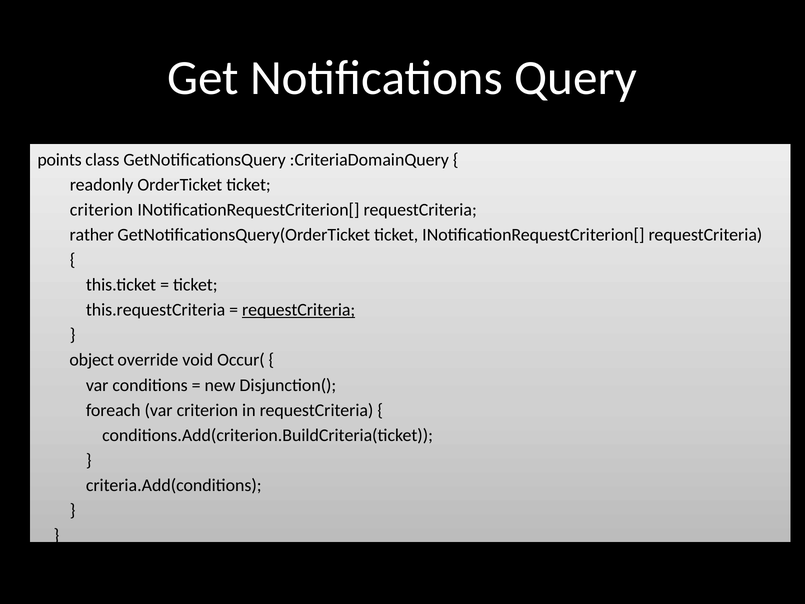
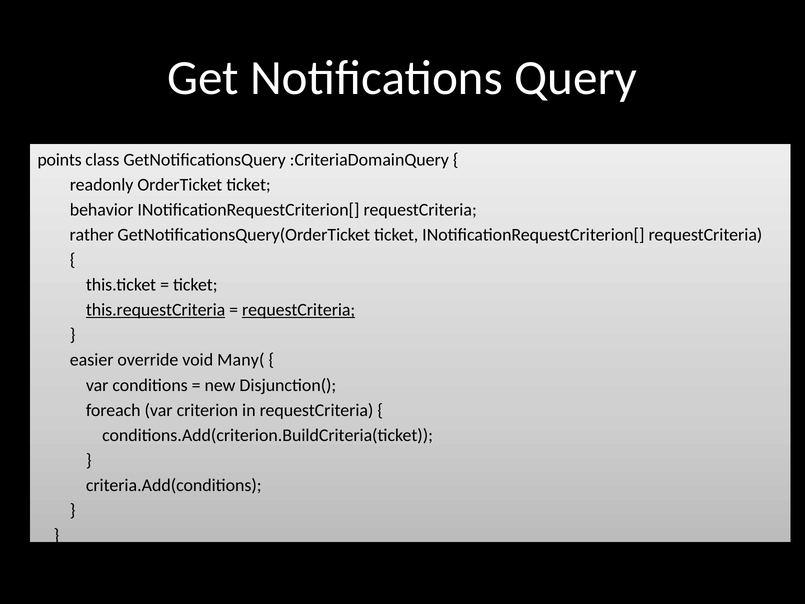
criterion: criterion -> behavior (102, 210)
this.requestCriteria underline: none -> present (156, 310)
object: object -> easier (92, 360)
Occur(: Occur( -> Many( (241, 360)
